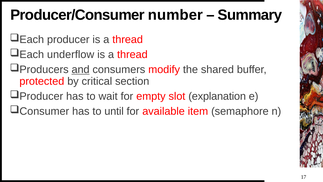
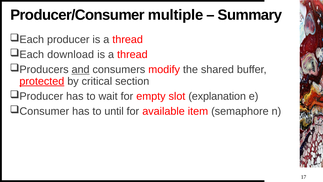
number: number -> multiple (176, 15)
underflow: underflow -> download (71, 55)
protected underline: none -> present (42, 81)
